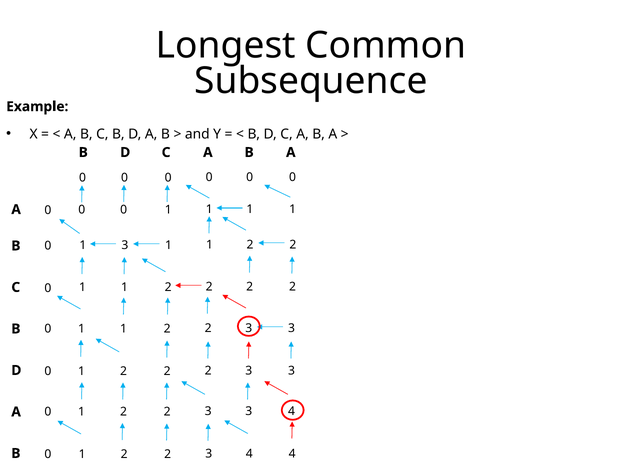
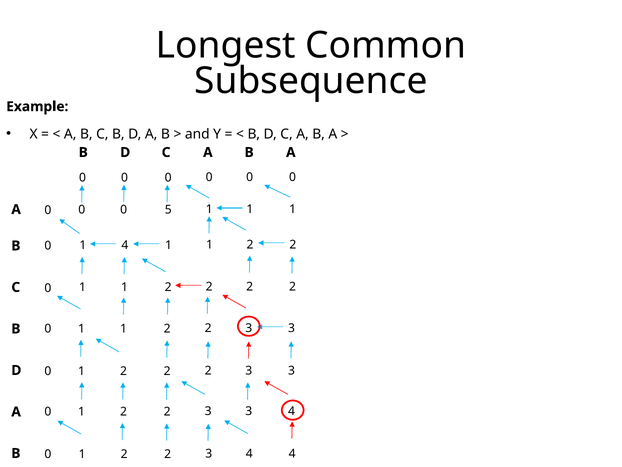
0 1: 1 -> 5 (168, 210)
1 3: 3 -> 4 (125, 245)
